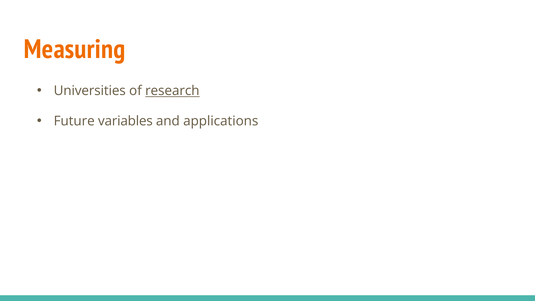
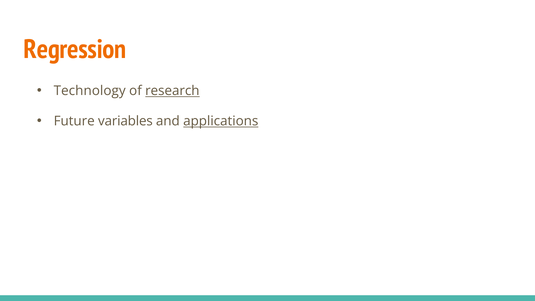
Measuring: Measuring -> Regression (75, 49)
Universities: Universities -> Technology (90, 91)
applications underline: none -> present (221, 121)
